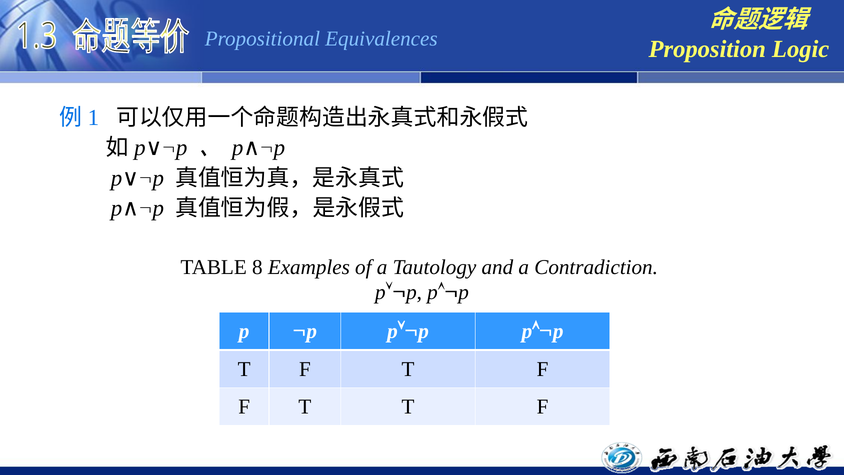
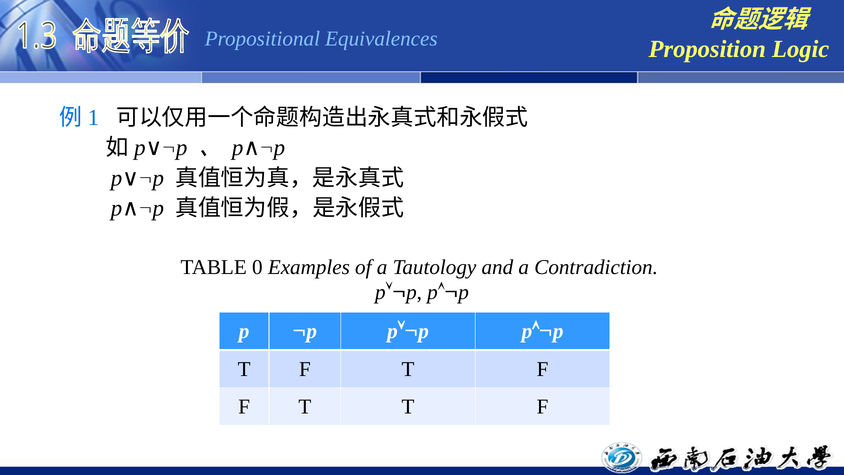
8: 8 -> 0 (257, 267)
